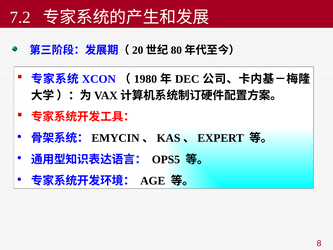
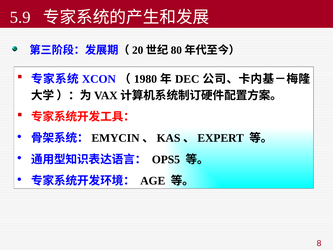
7.2: 7.2 -> 5.9 (20, 17)
